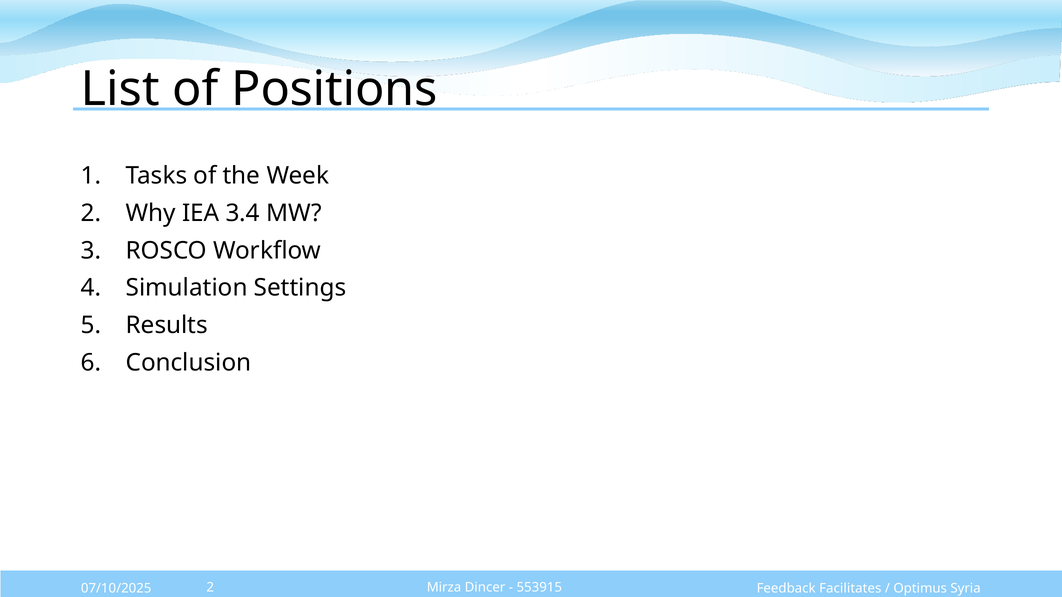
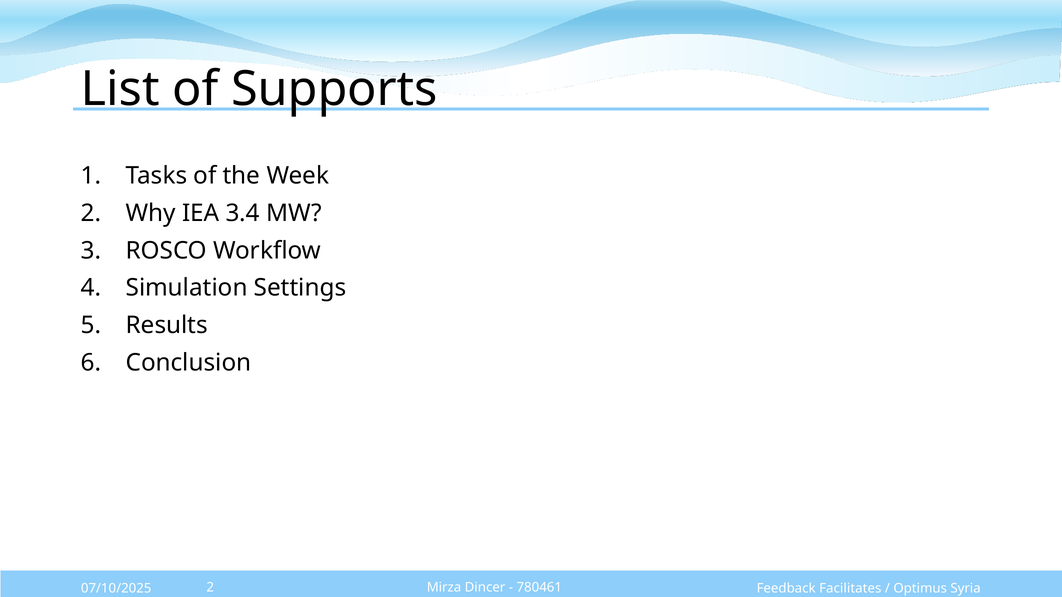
Positions: Positions -> Supports (334, 89)
553915: 553915 -> 780461 (539, 588)
